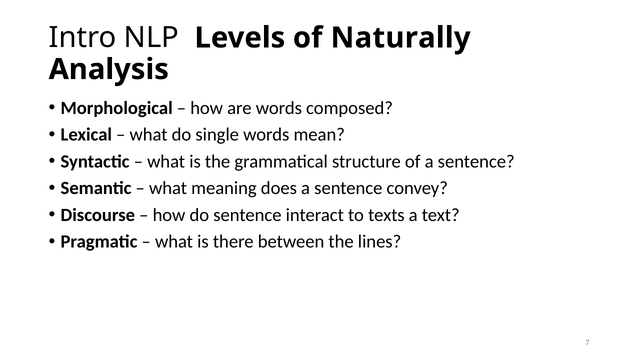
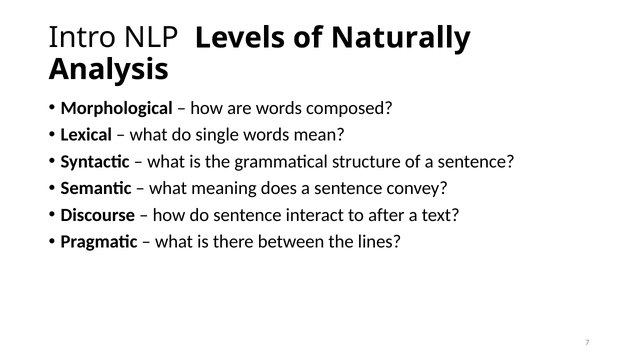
texts: texts -> after (386, 215)
